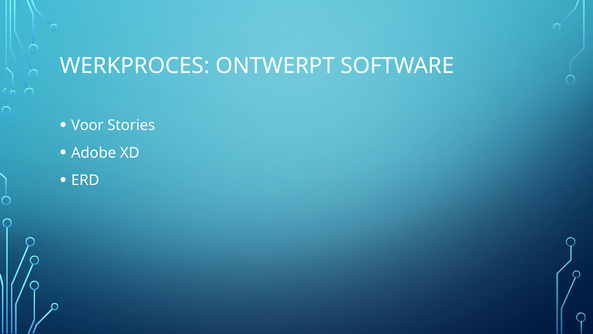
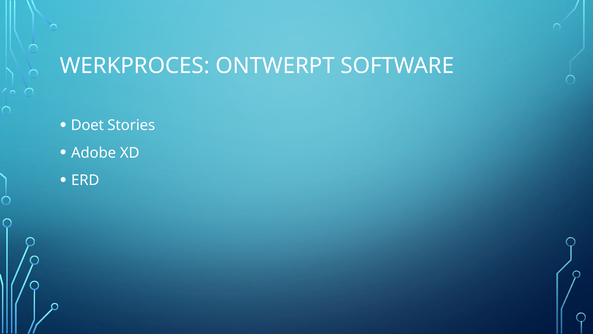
Voor: Voor -> Doet (87, 125)
